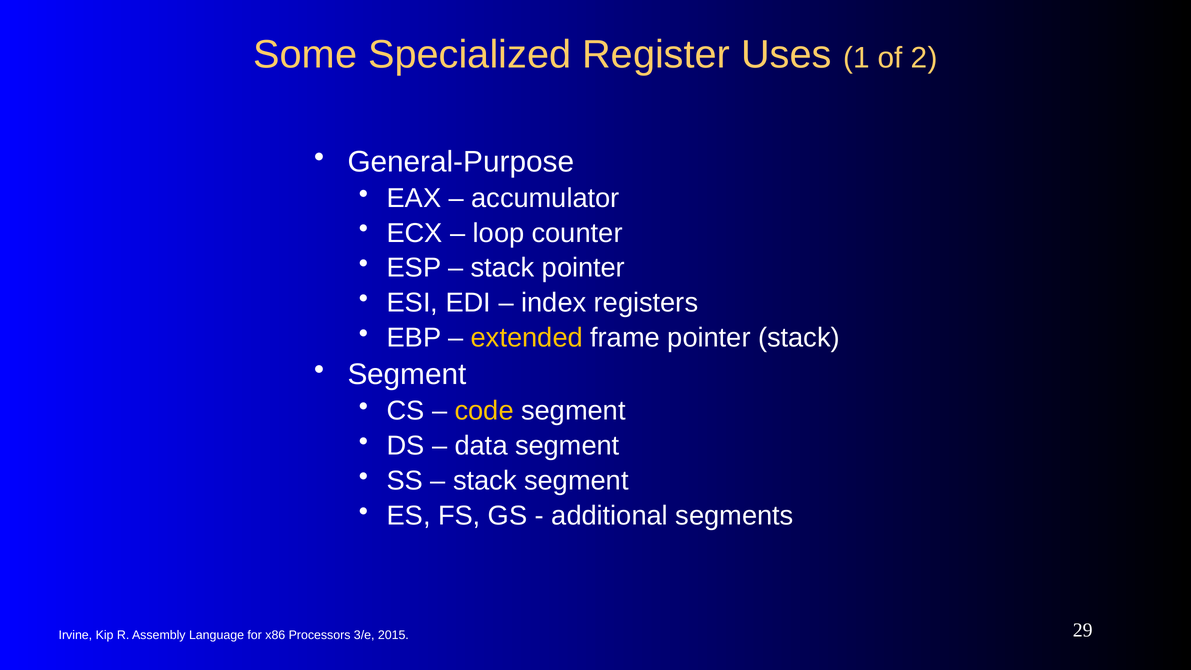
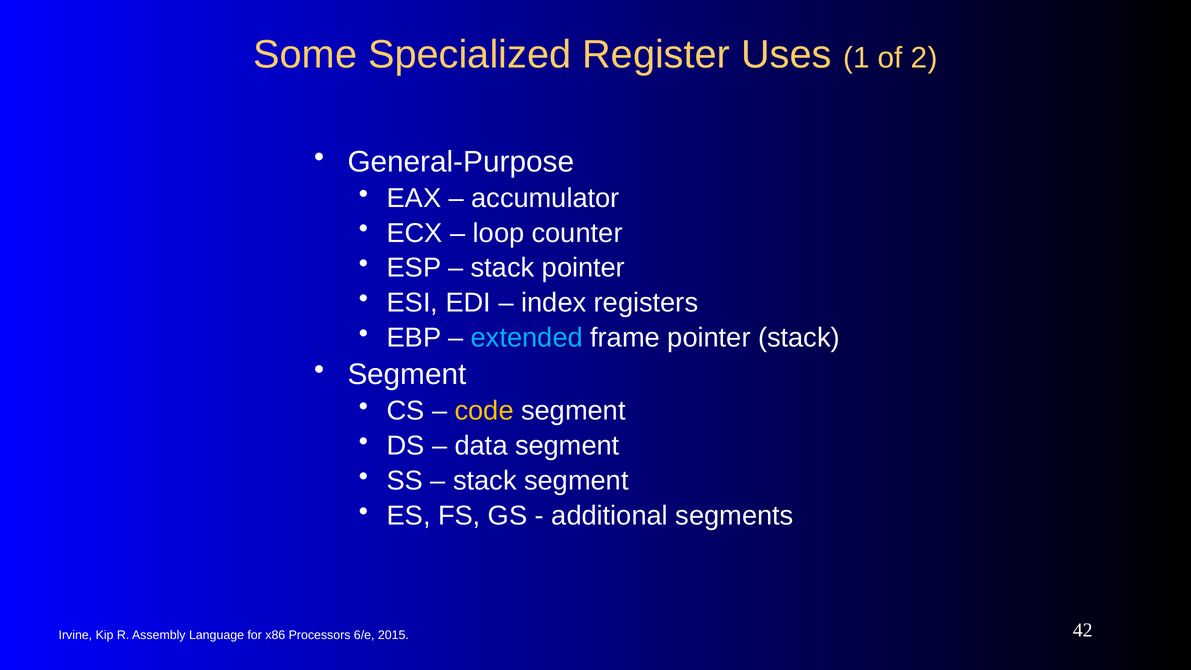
extended colour: yellow -> light blue (527, 338)
3/e: 3/e -> 6/e (364, 635)
29: 29 -> 42 (1083, 630)
